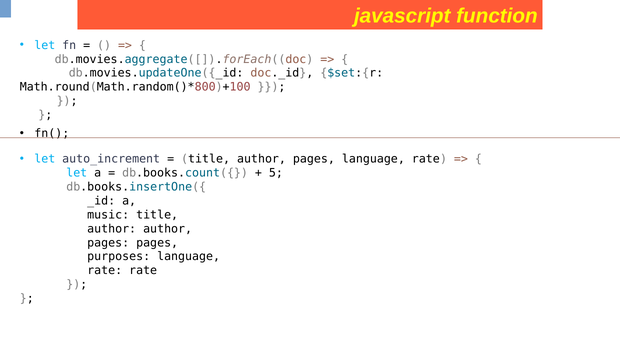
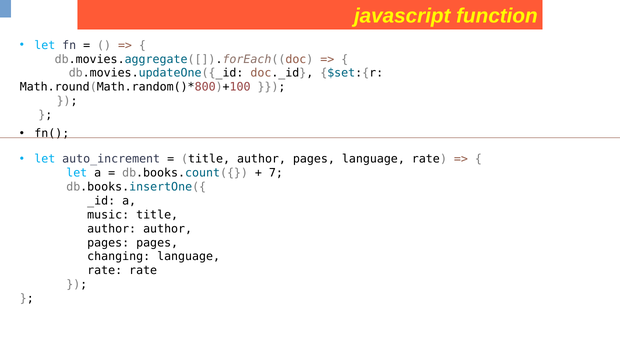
5: 5 -> 7 (276, 173)
purposes: purposes -> changing (119, 256)
